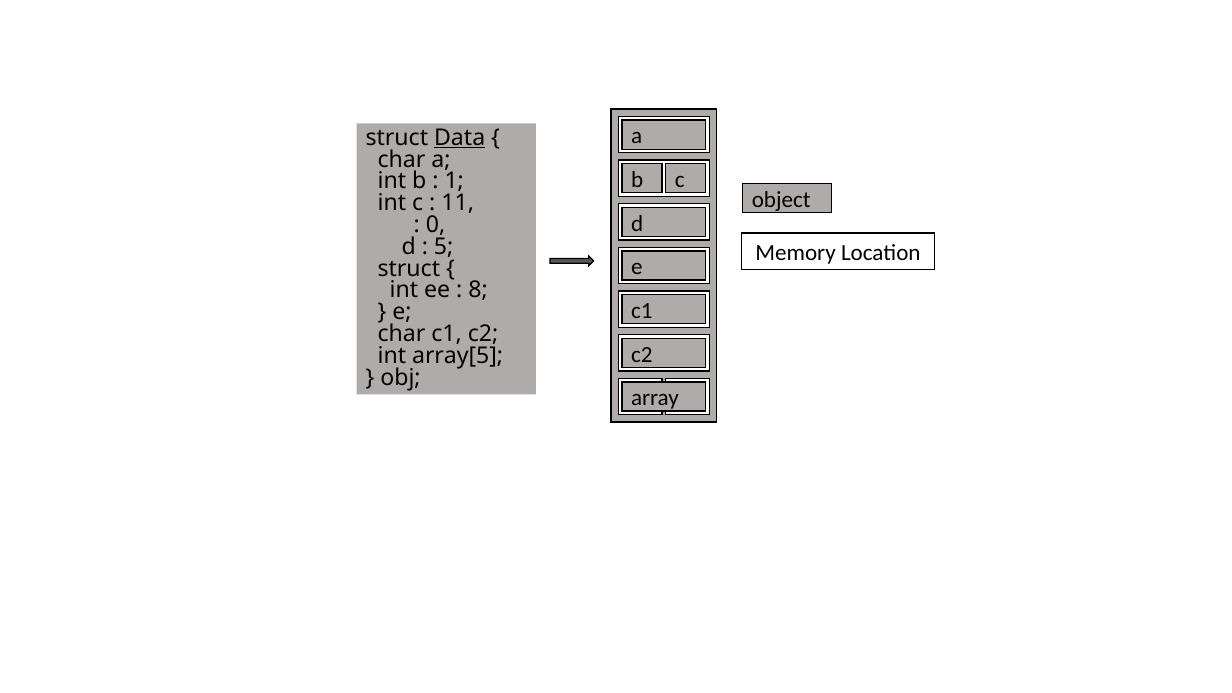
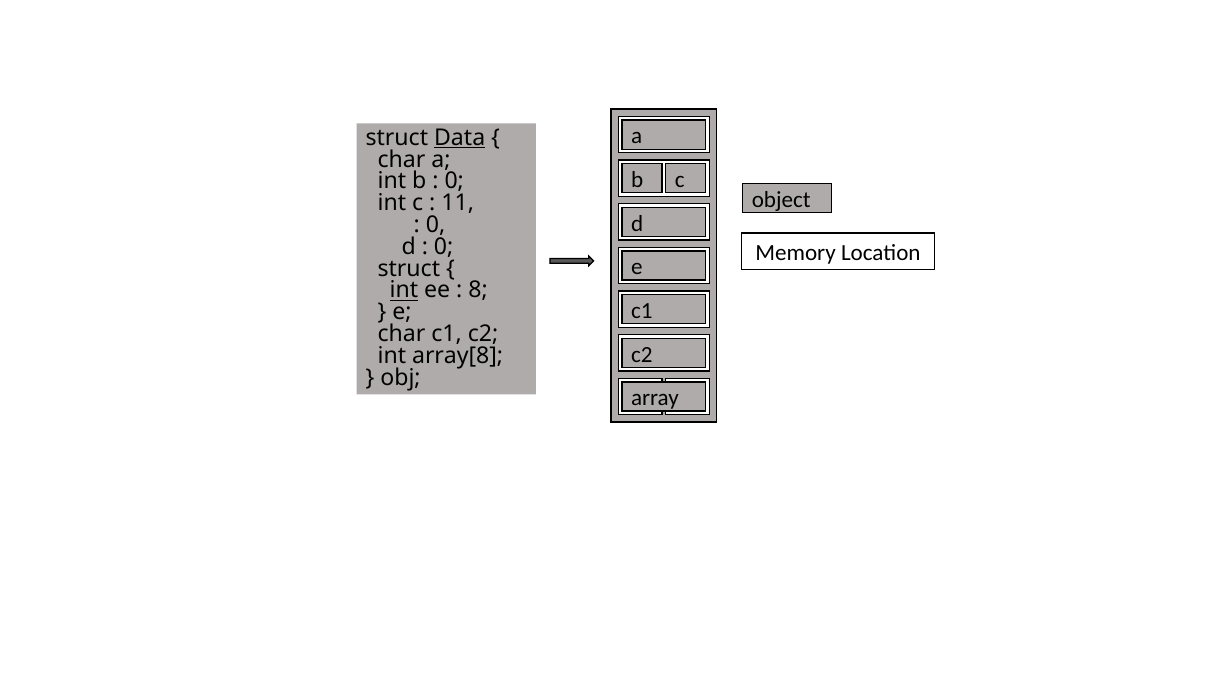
1: 1 -> 0 (454, 181)
5: 5 -> 0 (444, 247)
int underline: none -> present (404, 290)
array[5: array[5 -> array[8 (458, 356)
